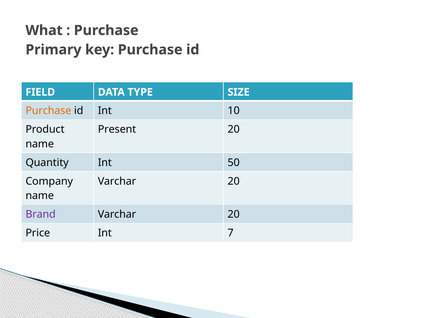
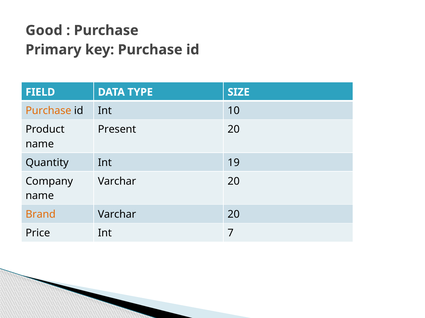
What: What -> Good (44, 30)
50: 50 -> 19 (234, 163)
Brand colour: purple -> orange (41, 215)
